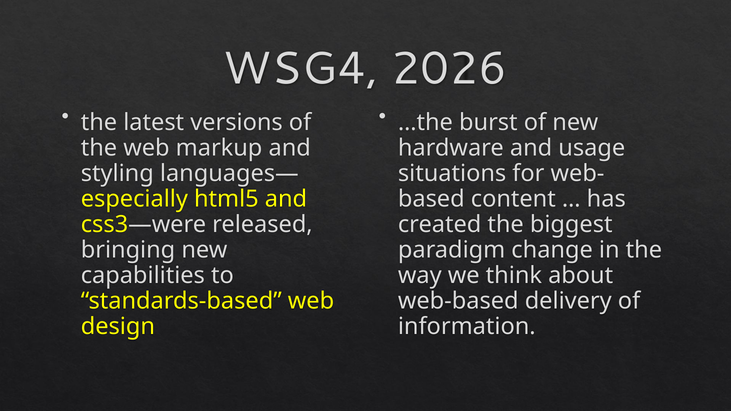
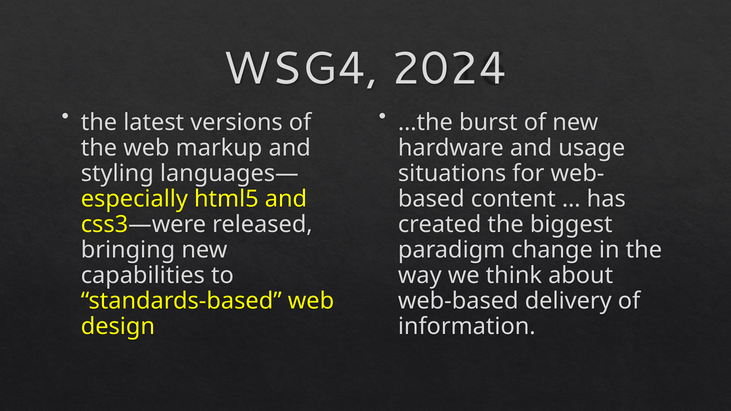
2026: 2026 -> 2024 (449, 69)
